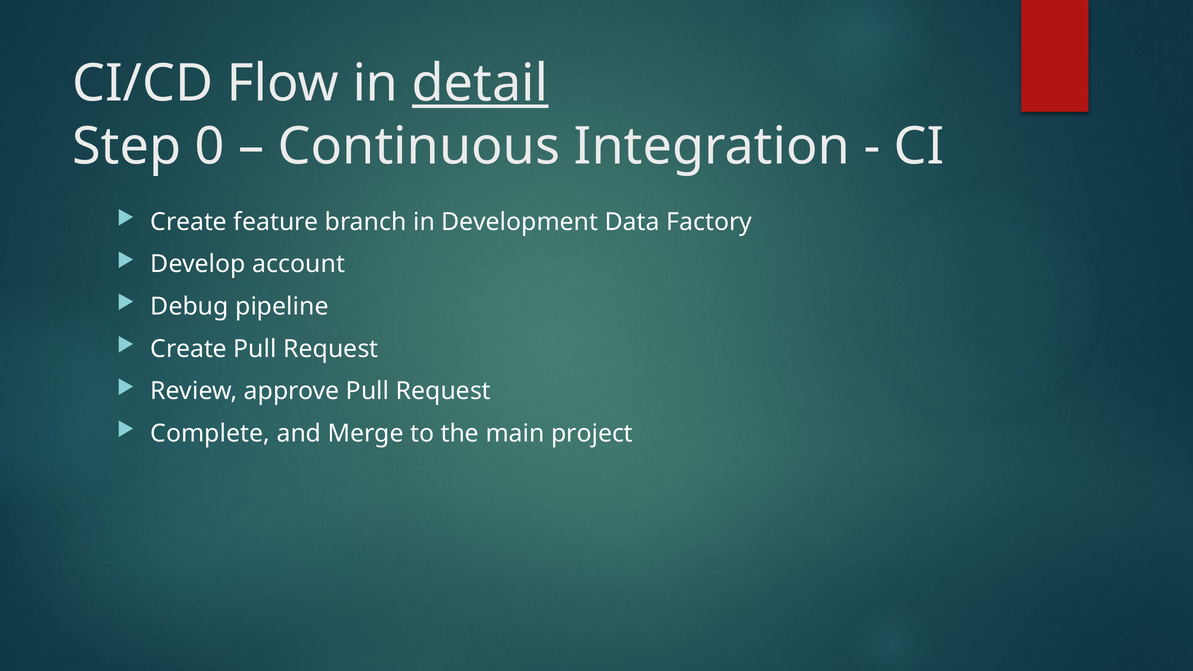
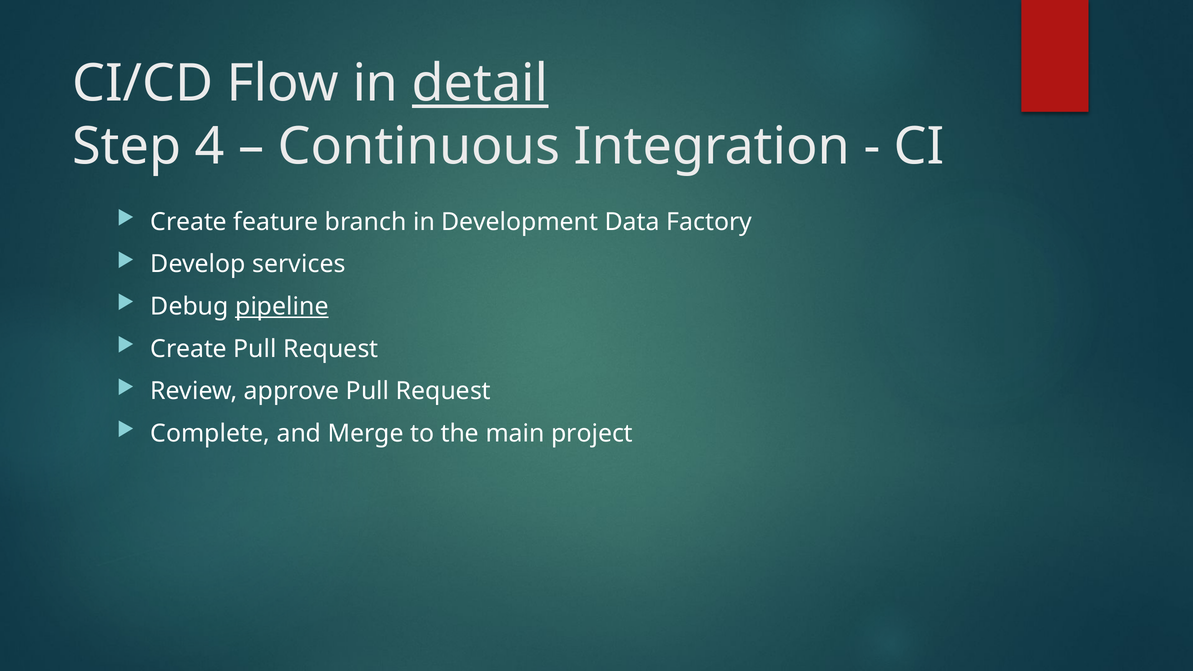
0: 0 -> 4 (210, 146)
account: account -> services (299, 264)
pipeline underline: none -> present (282, 307)
